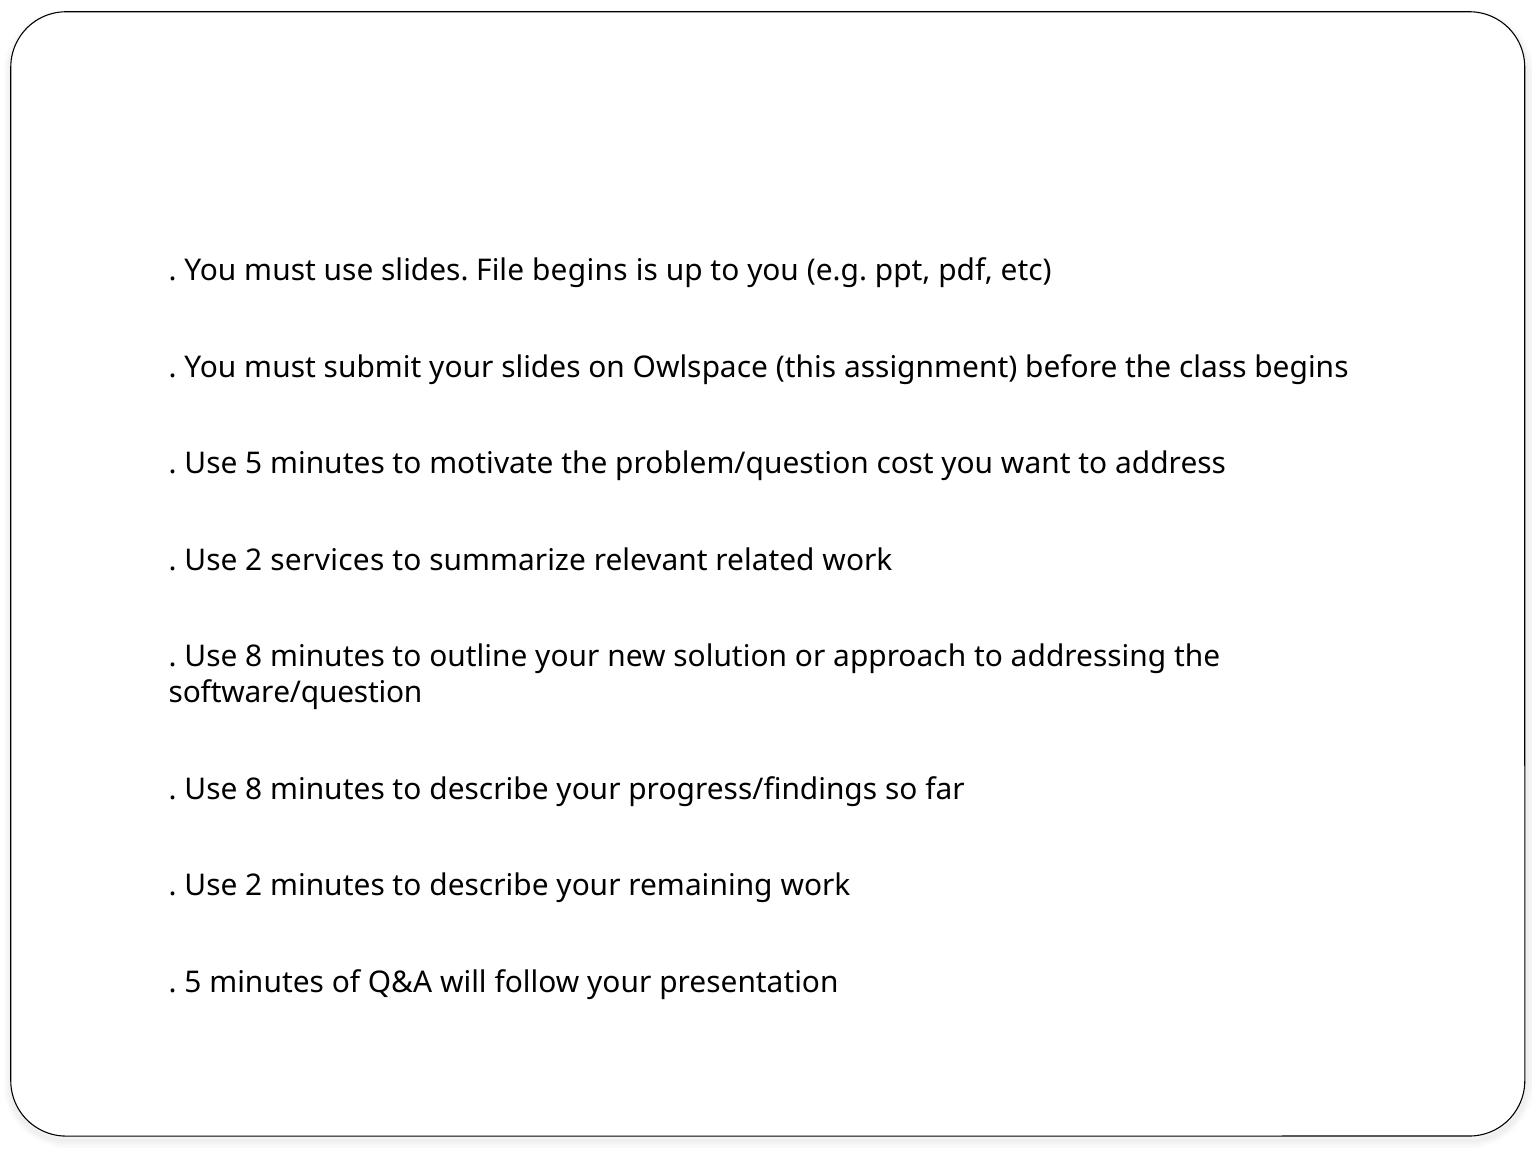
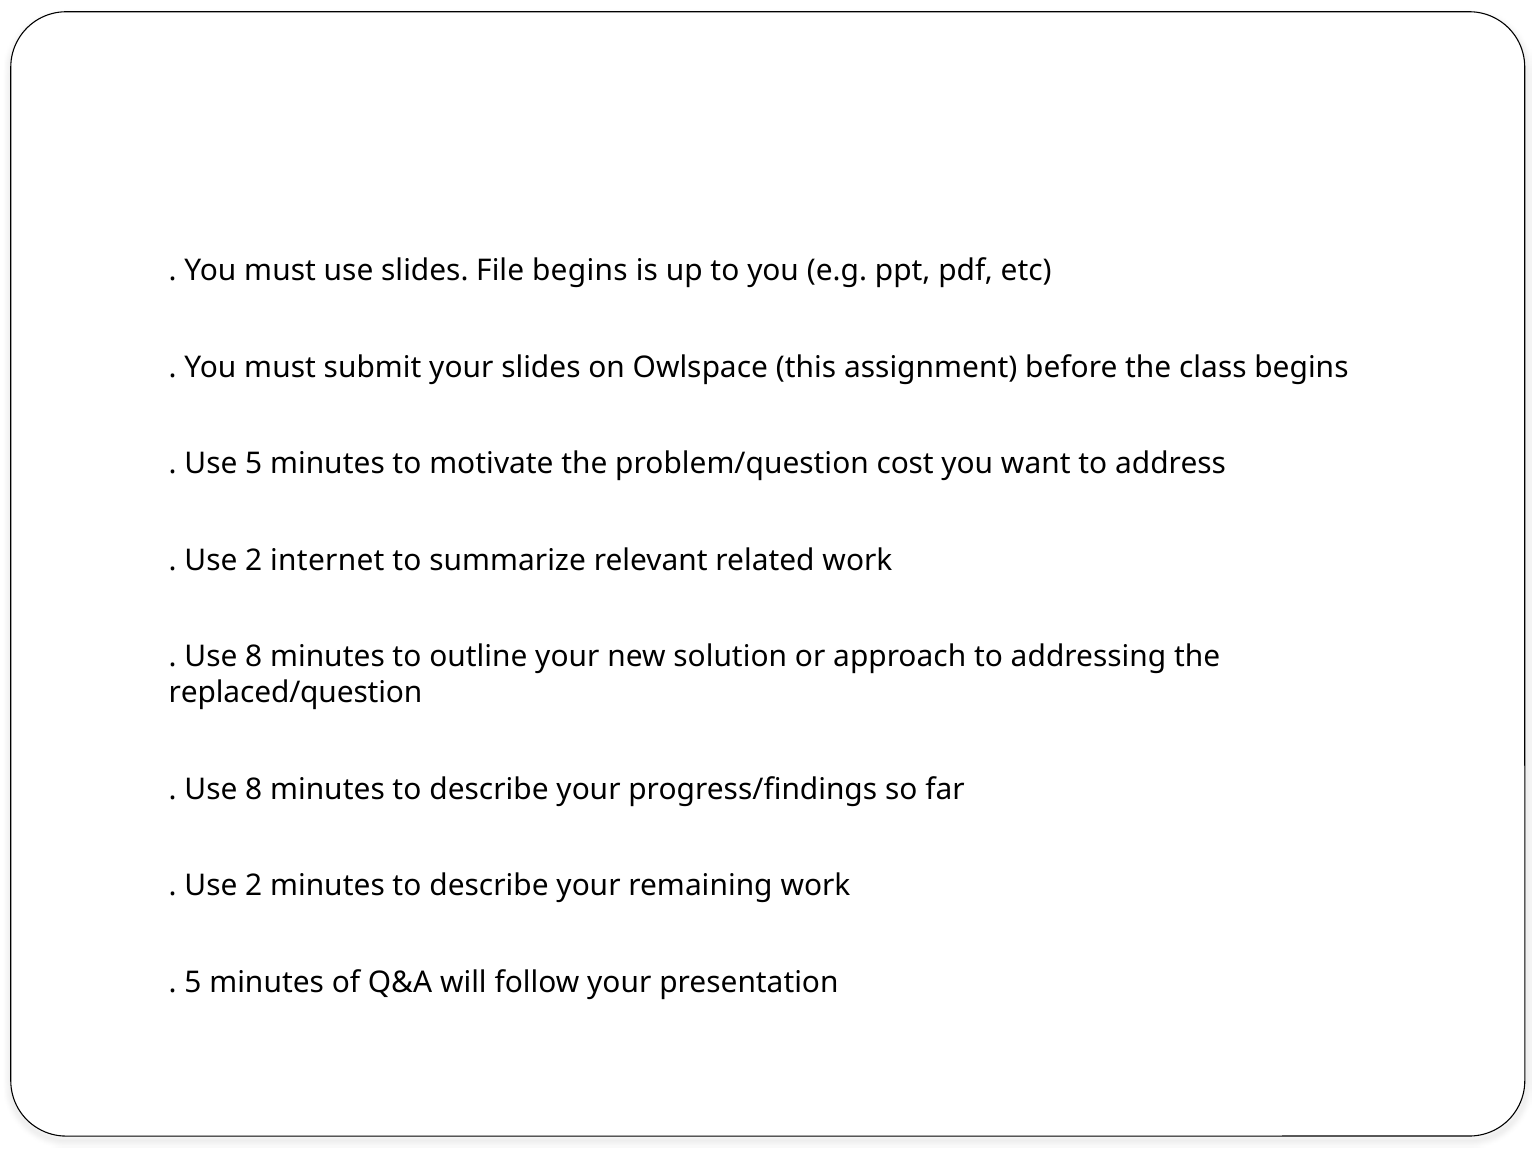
services: services -> internet (327, 560)
software/question: software/question -> replaced/question (296, 693)
